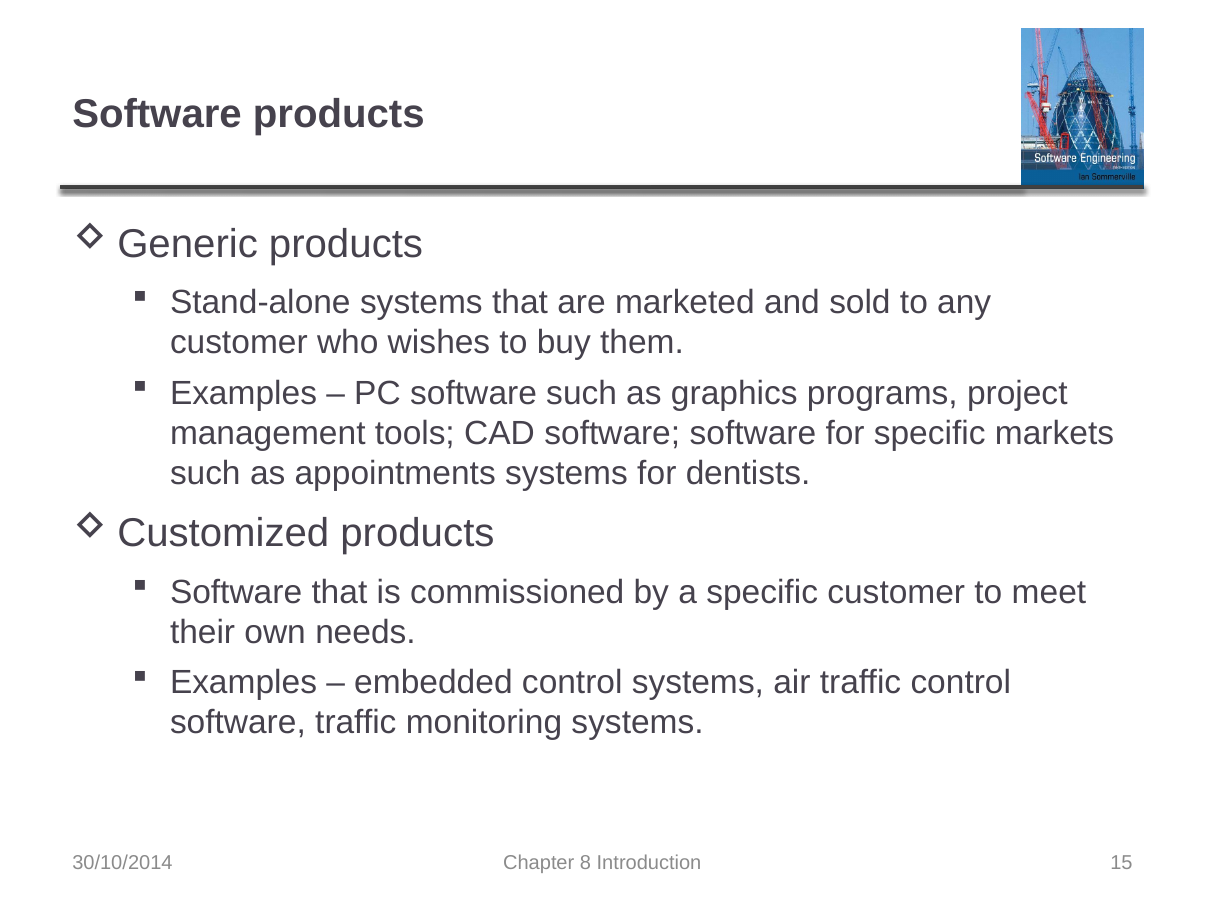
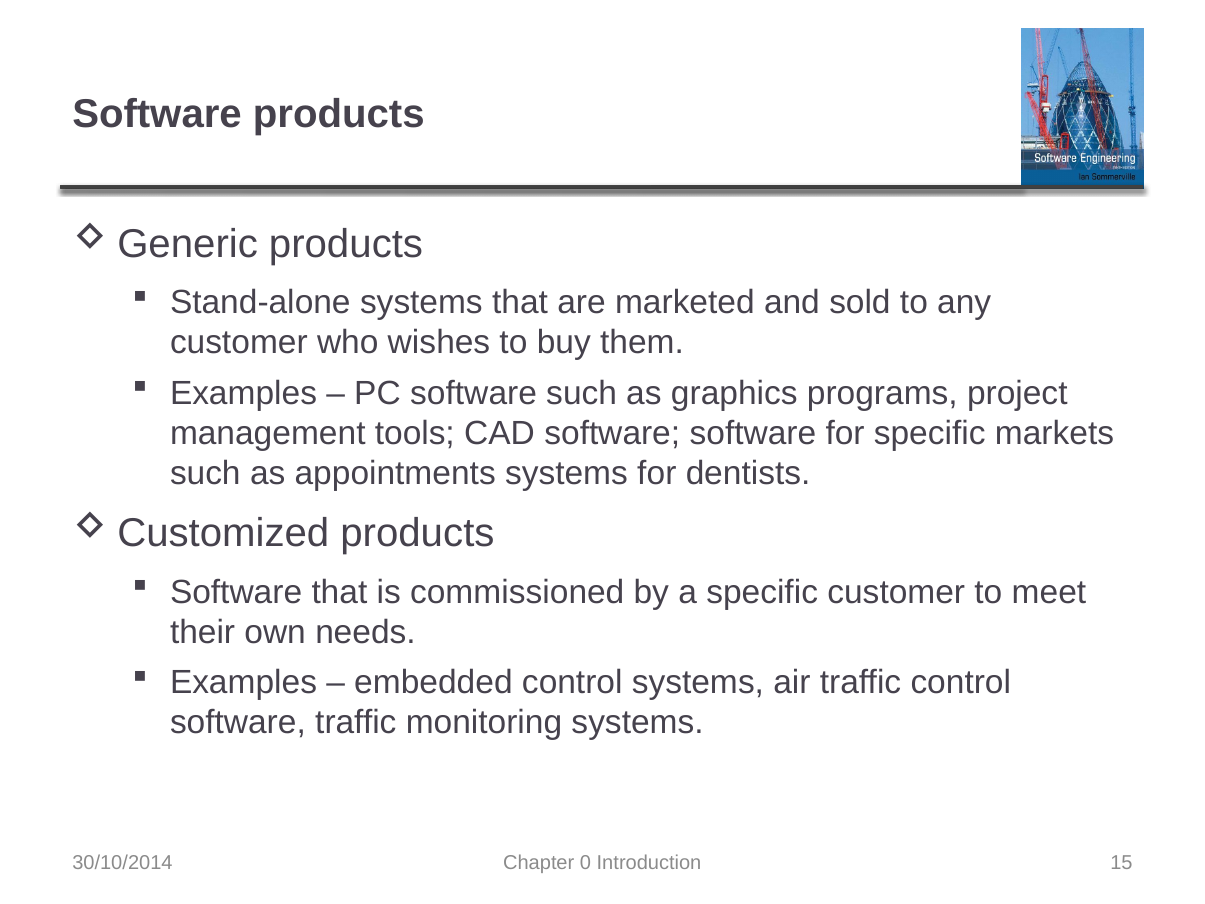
8: 8 -> 0 (585, 863)
